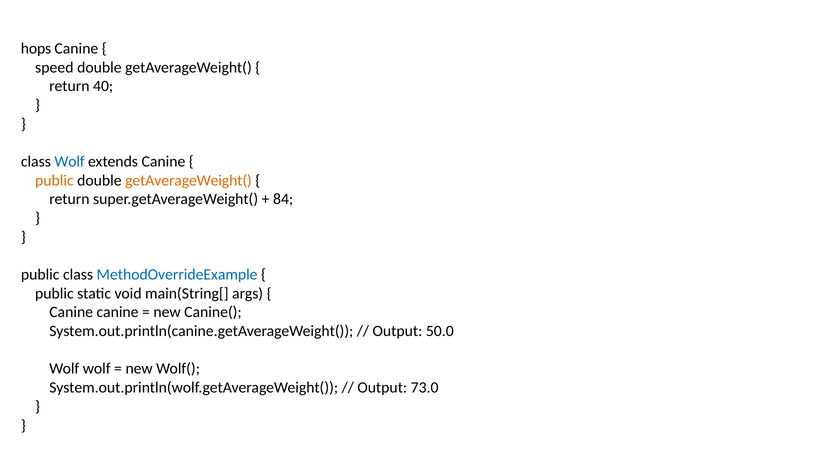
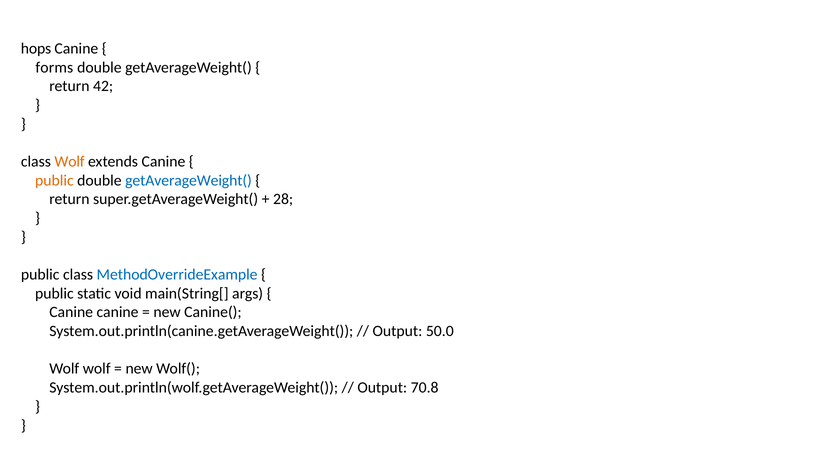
speed: speed -> forms (54, 67)
40: 40 -> 42 (103, 86)
Wolf colour: blue -> orange (70, 162)
getAverageWeight( colour: orange -> blue (189, 181)
84: 84 -> 28 (283, 199)
73.0: 73.0 -> 70.8 (425, 388)
